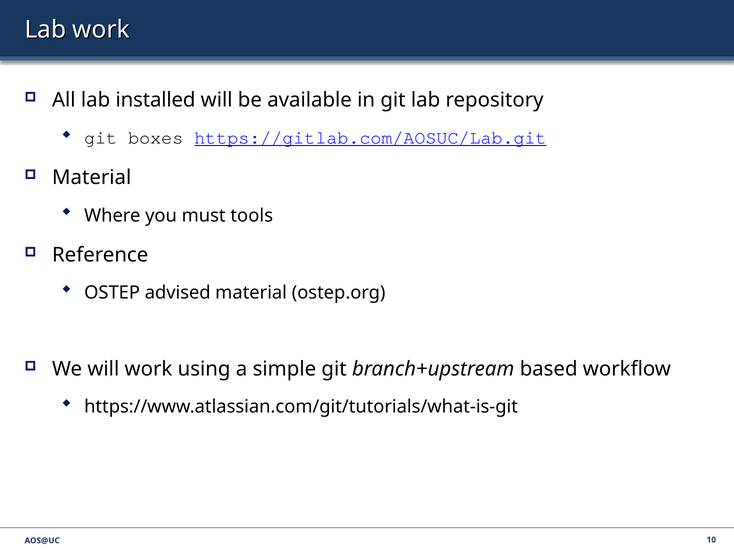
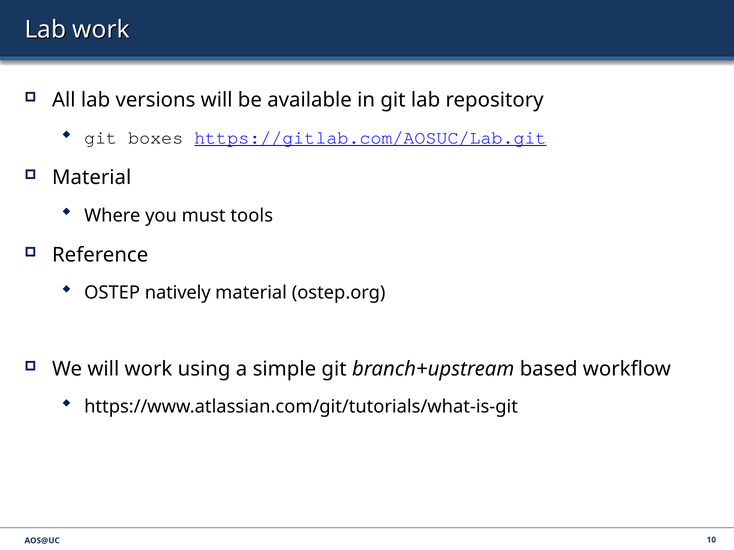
installed: installed -> versions (155, 100)
advised: advised -> natively (178, 293)
